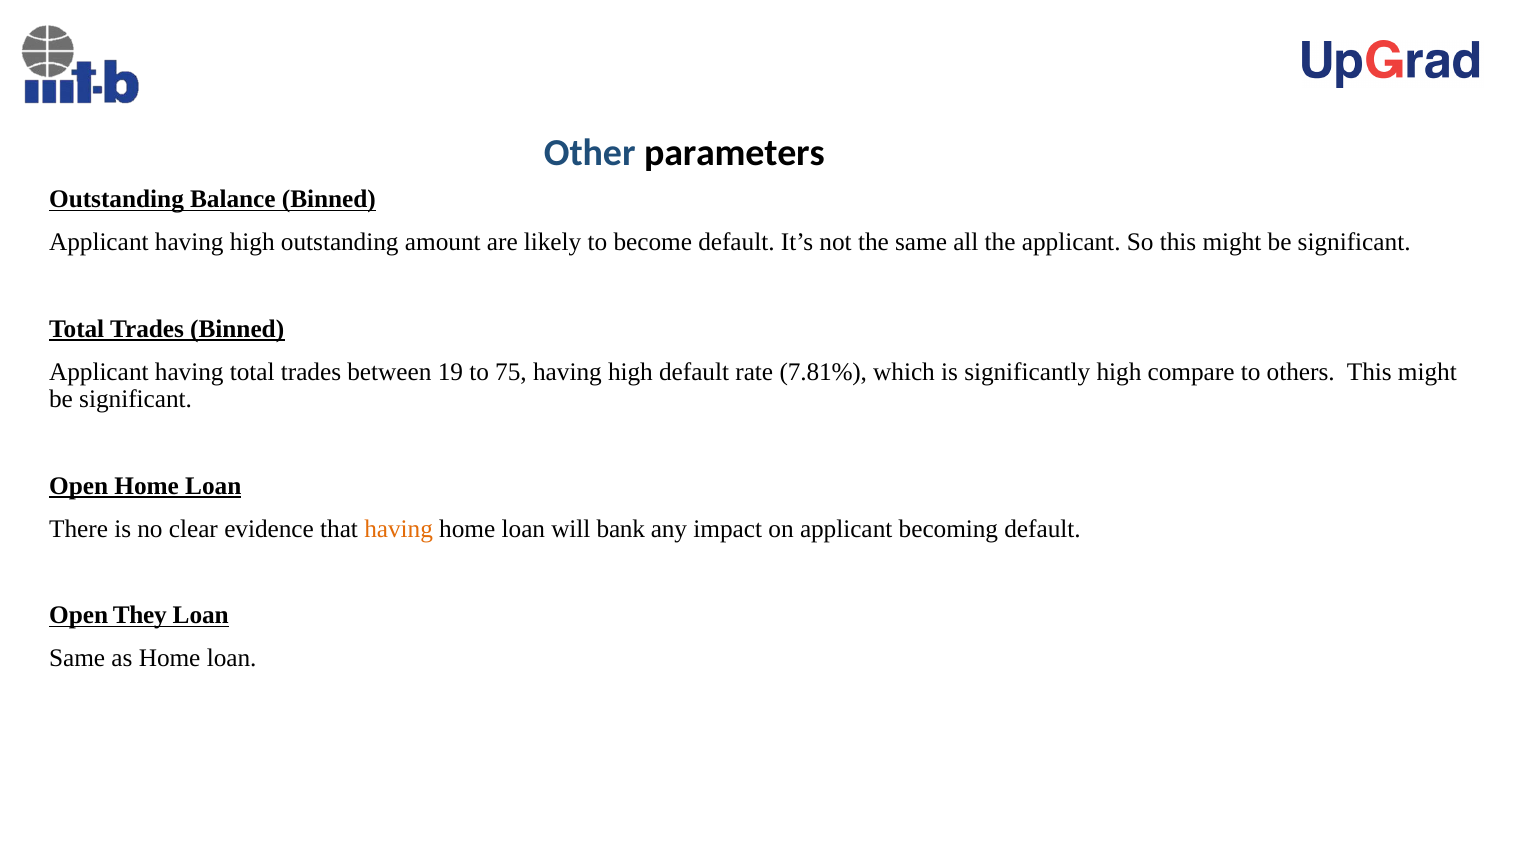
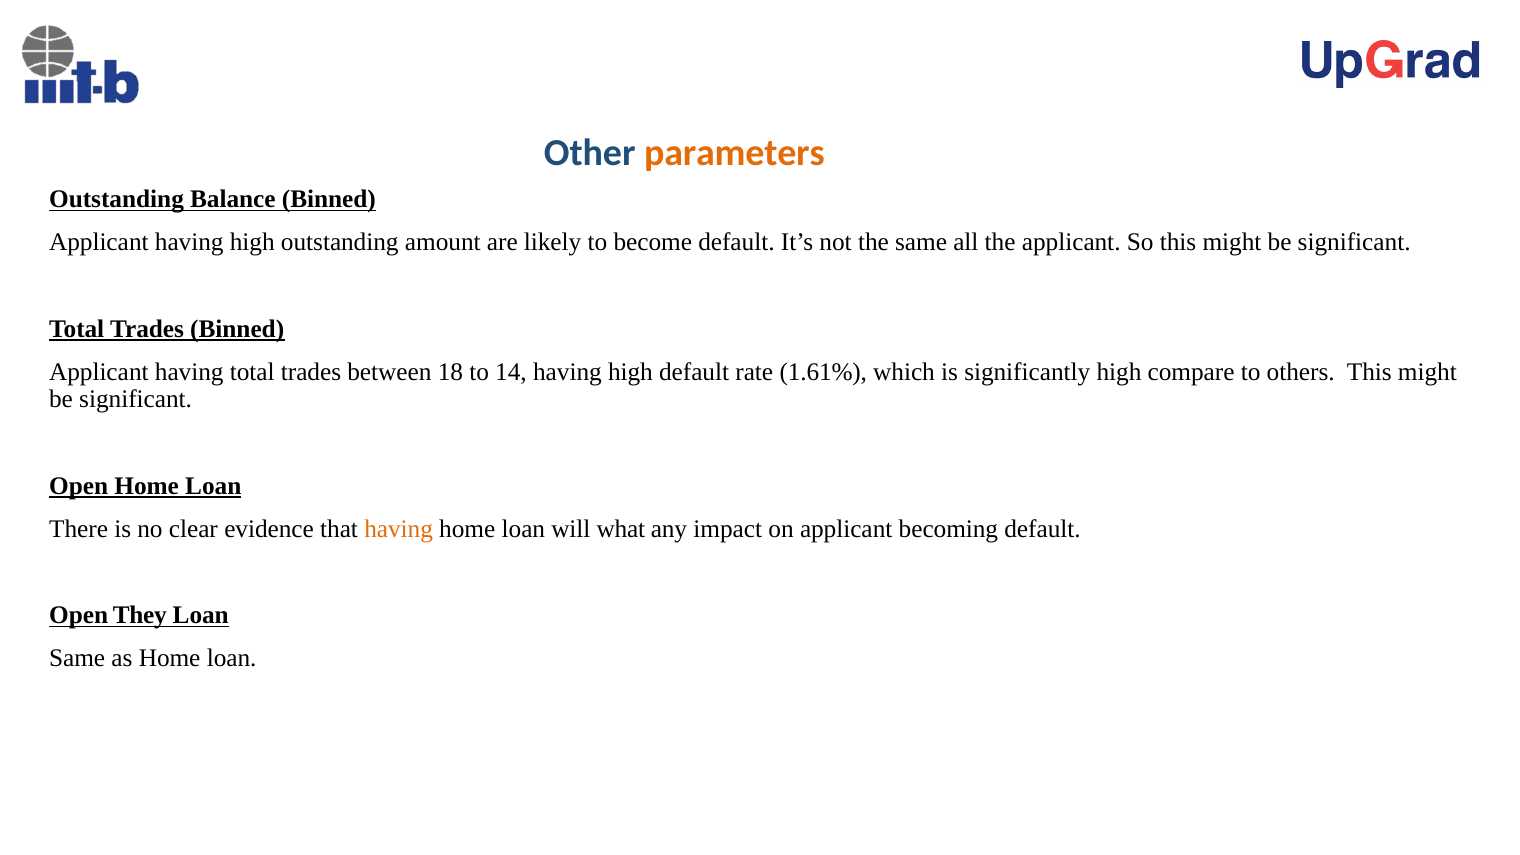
parameters colour: black -> orange (734, 153)
19: 19 -> 18 (450, 372)
75: 75 -> 14 (511, 372)
7.81%: 7.81% -> 1.61% (823, 372)
bank: bank -> what (621, 529)
